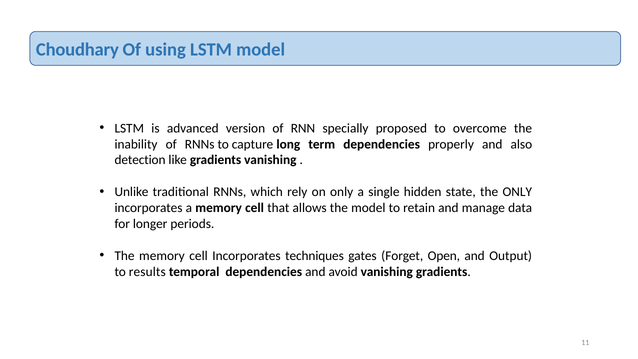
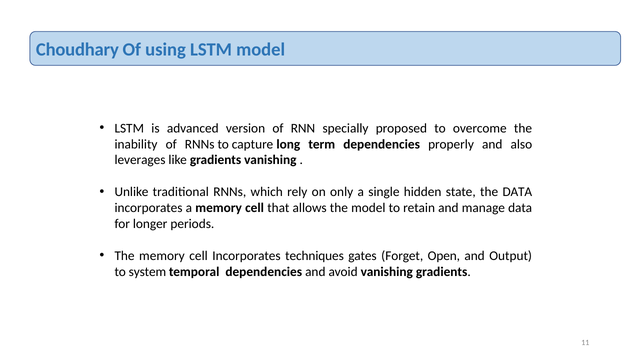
detection: detection -> leverages (140, 160)
the ONLY: ONLY -> DATA (517, 192)
results: results -> system (147, 272)
